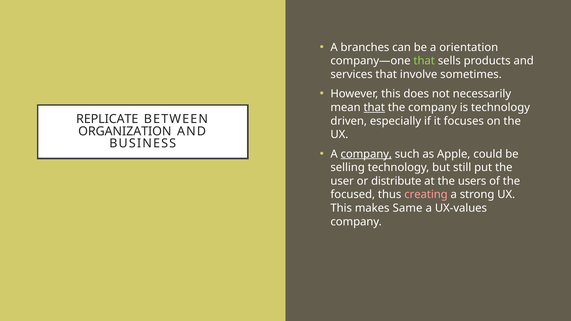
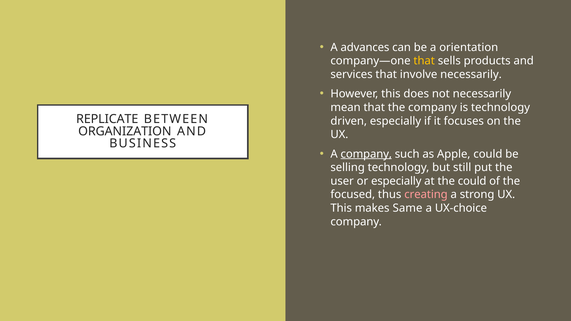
branches: branches -> advances (365, 47)
that colour: light green -> yellow (424, 61)
involve sometimes: sometimes -> necessarily (471, 74)
that underline: present -> none (374, 107)
or distribute: distribute -> especially (396, 181)
the users: users -> could (472, 181)
UX-values: UX-values -> UX-choice (461, 208)
